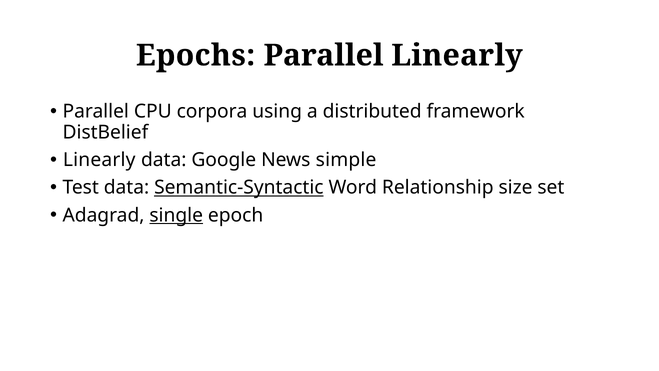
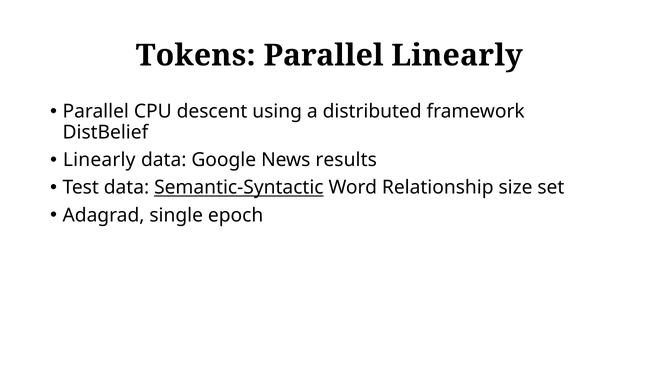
Epochs: Epochs -> Tokens (196, 55)
corpora: corpora -> descent (212, 111)
simple: simple -> results (346, 160)
single underline: present -> none (176, 215)
